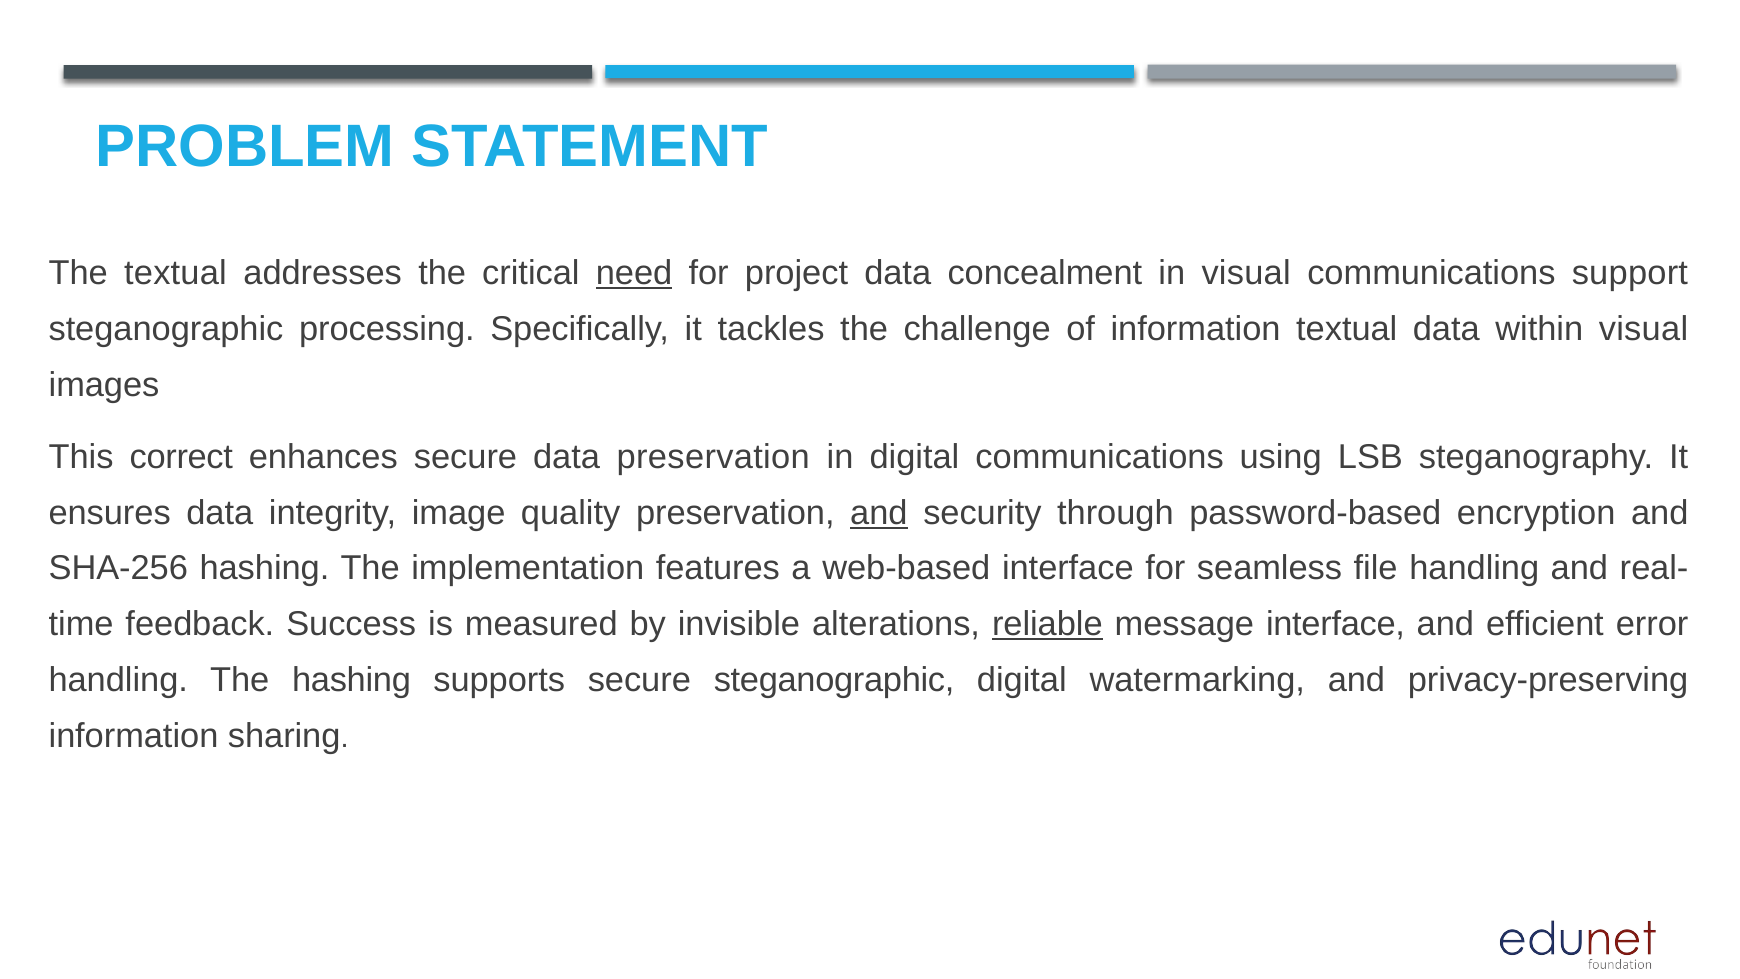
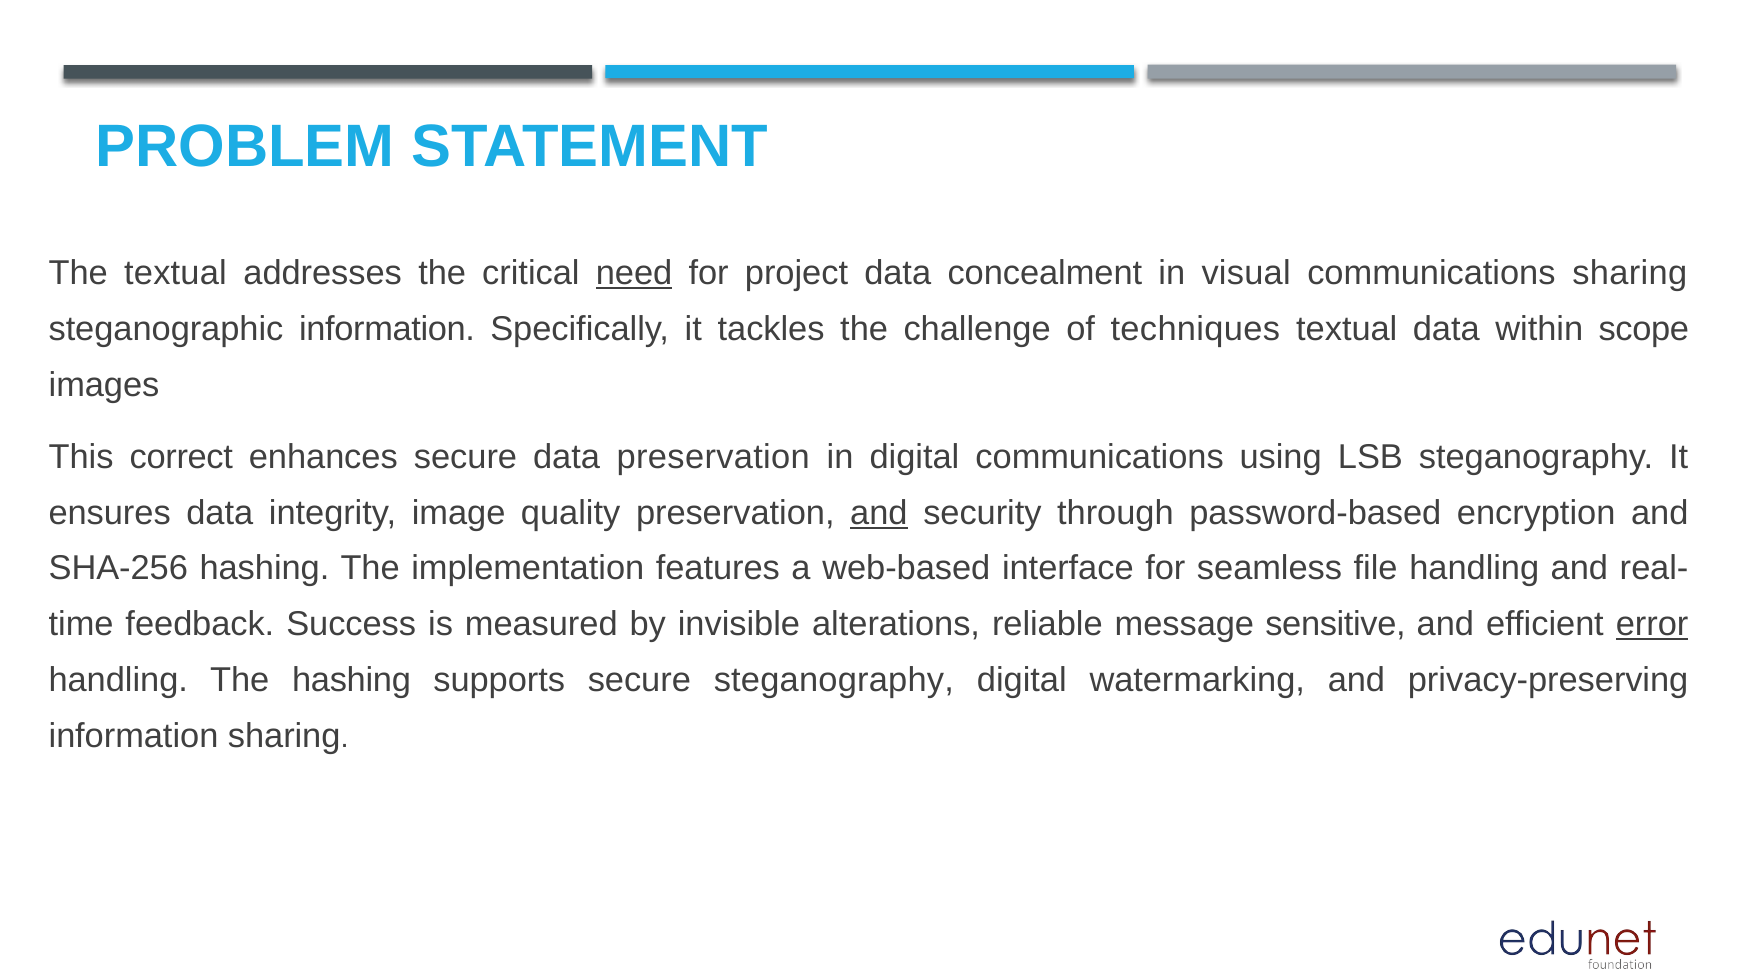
communications support: support -> sharing (1630, 273)
steganographic processing: processing -> information (387, 329)
of information: information -> techniques (1195, 329)
within visual: visual -> scope (1644, 329)
reliable underline: present -> none (1047, 624)
message interface: interface -> sensitive (1336, 624)
error underline: none -> present (1652, 624)
secure steganographic: steganographic -> steganography (834, 680)
